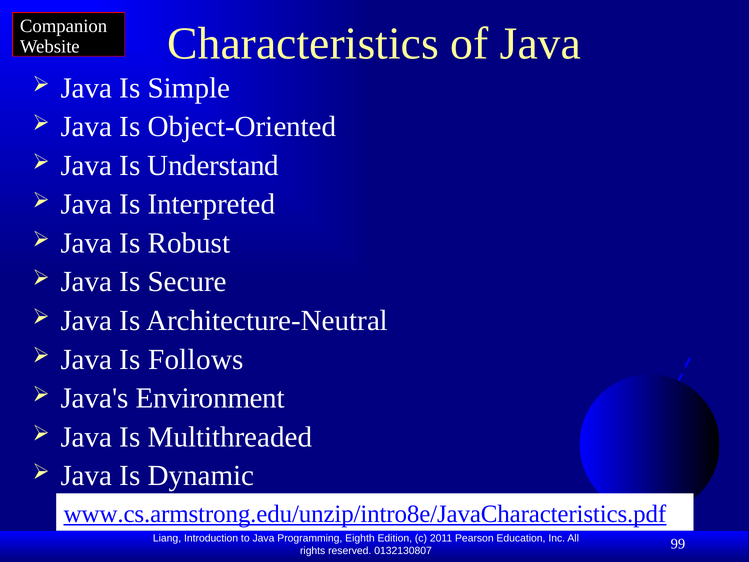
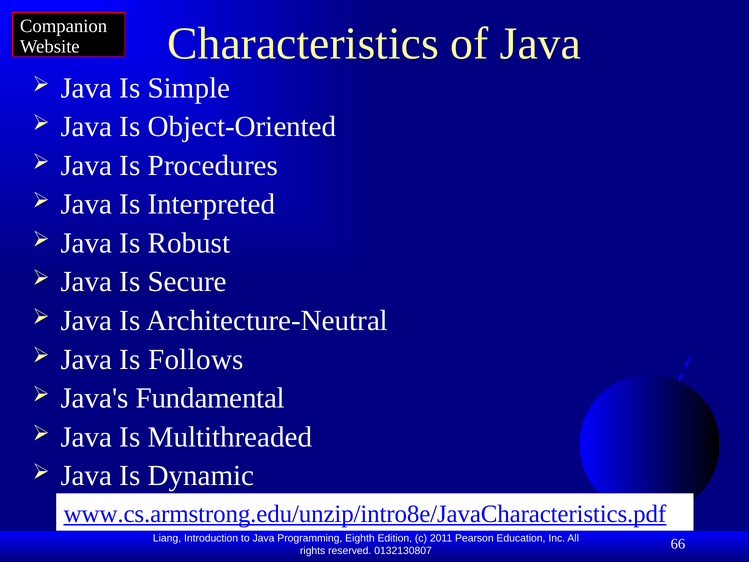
Understand: Understand -> Procedures (213, 165)
Environment: Environment -> Fundamental (210, 398)
99: 99 -> 66 (678, 544)
